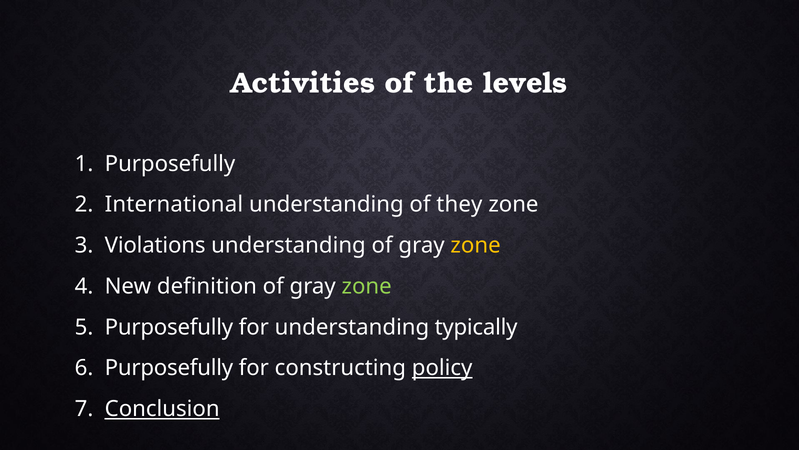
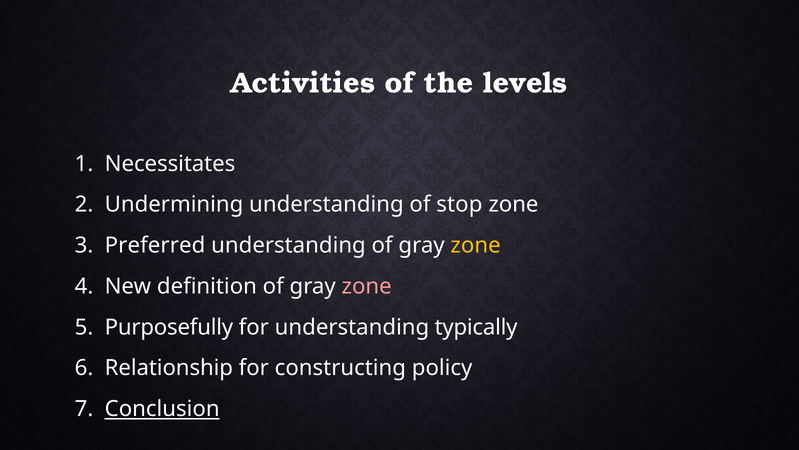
Purposefully: Purposefully -> Necessitates (170, 164)
International: International -> Undermining (174, 204)
they: they -> stop (459, 204)
Violations: Violations -> Preferred (155, 245)
zone colour: light green -> pink (367, 286)
Purposefully: Purposefully -> Relationship (169, 368)
policy underline: present -> none (442, 368)
